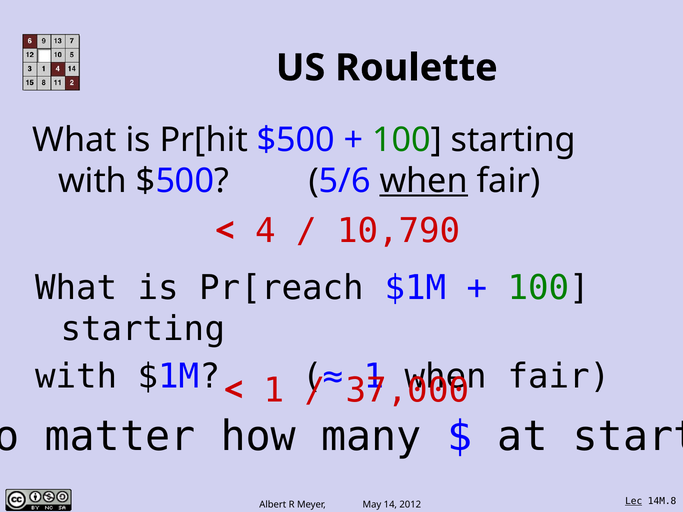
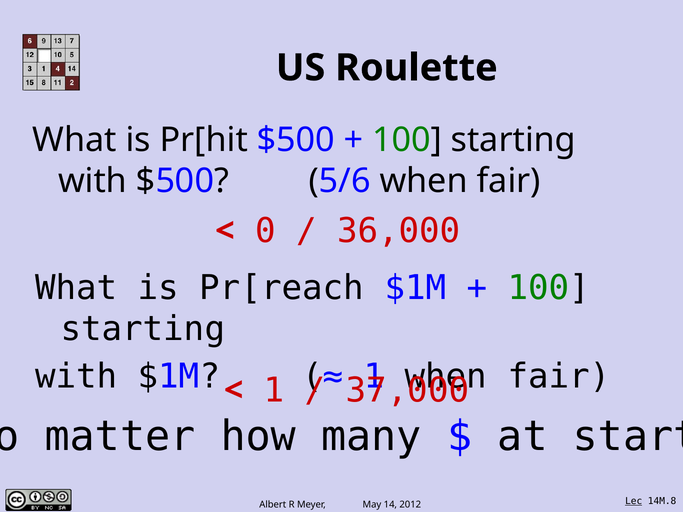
when underline: present -> none (424, 181)
4: 4 -> 0 (265, 231)
10,790: 10,790 -> 36,000 (399, 231)
